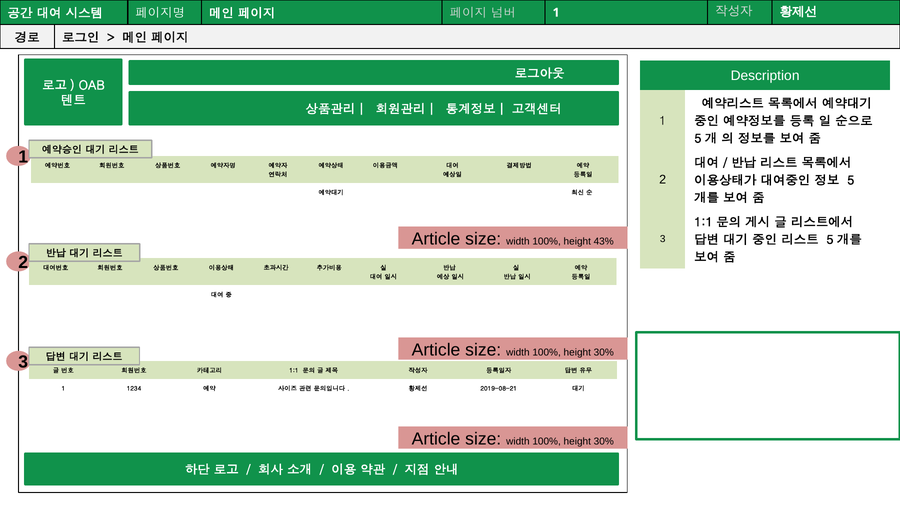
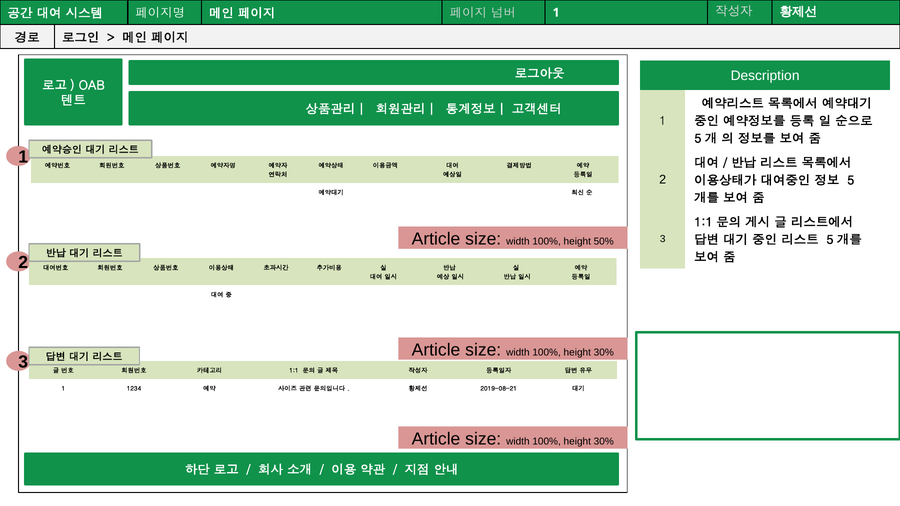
43%: 43% -> 50% (604, 242)
